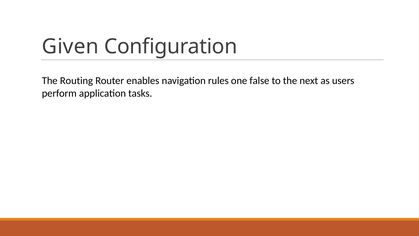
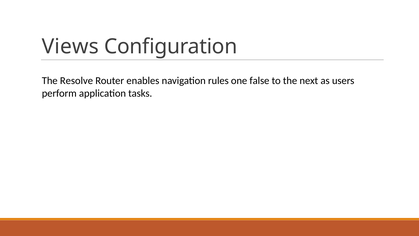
Given: Given -> Views (70, 46)
Routing: Routing -> Resolve (76, 81)
